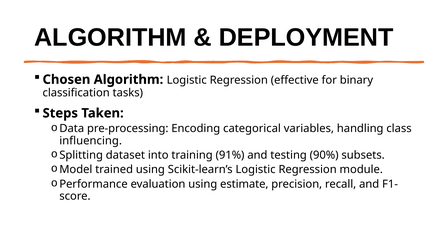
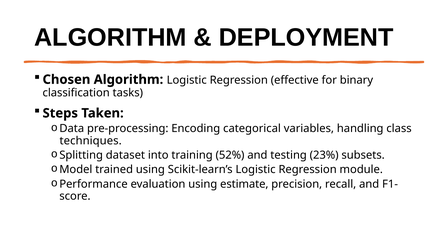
influencing: influencing -> techniques (91, 141)
91%: 91% -> 52% (230, 155)
90%: 90% -> 23% (324, 155)
